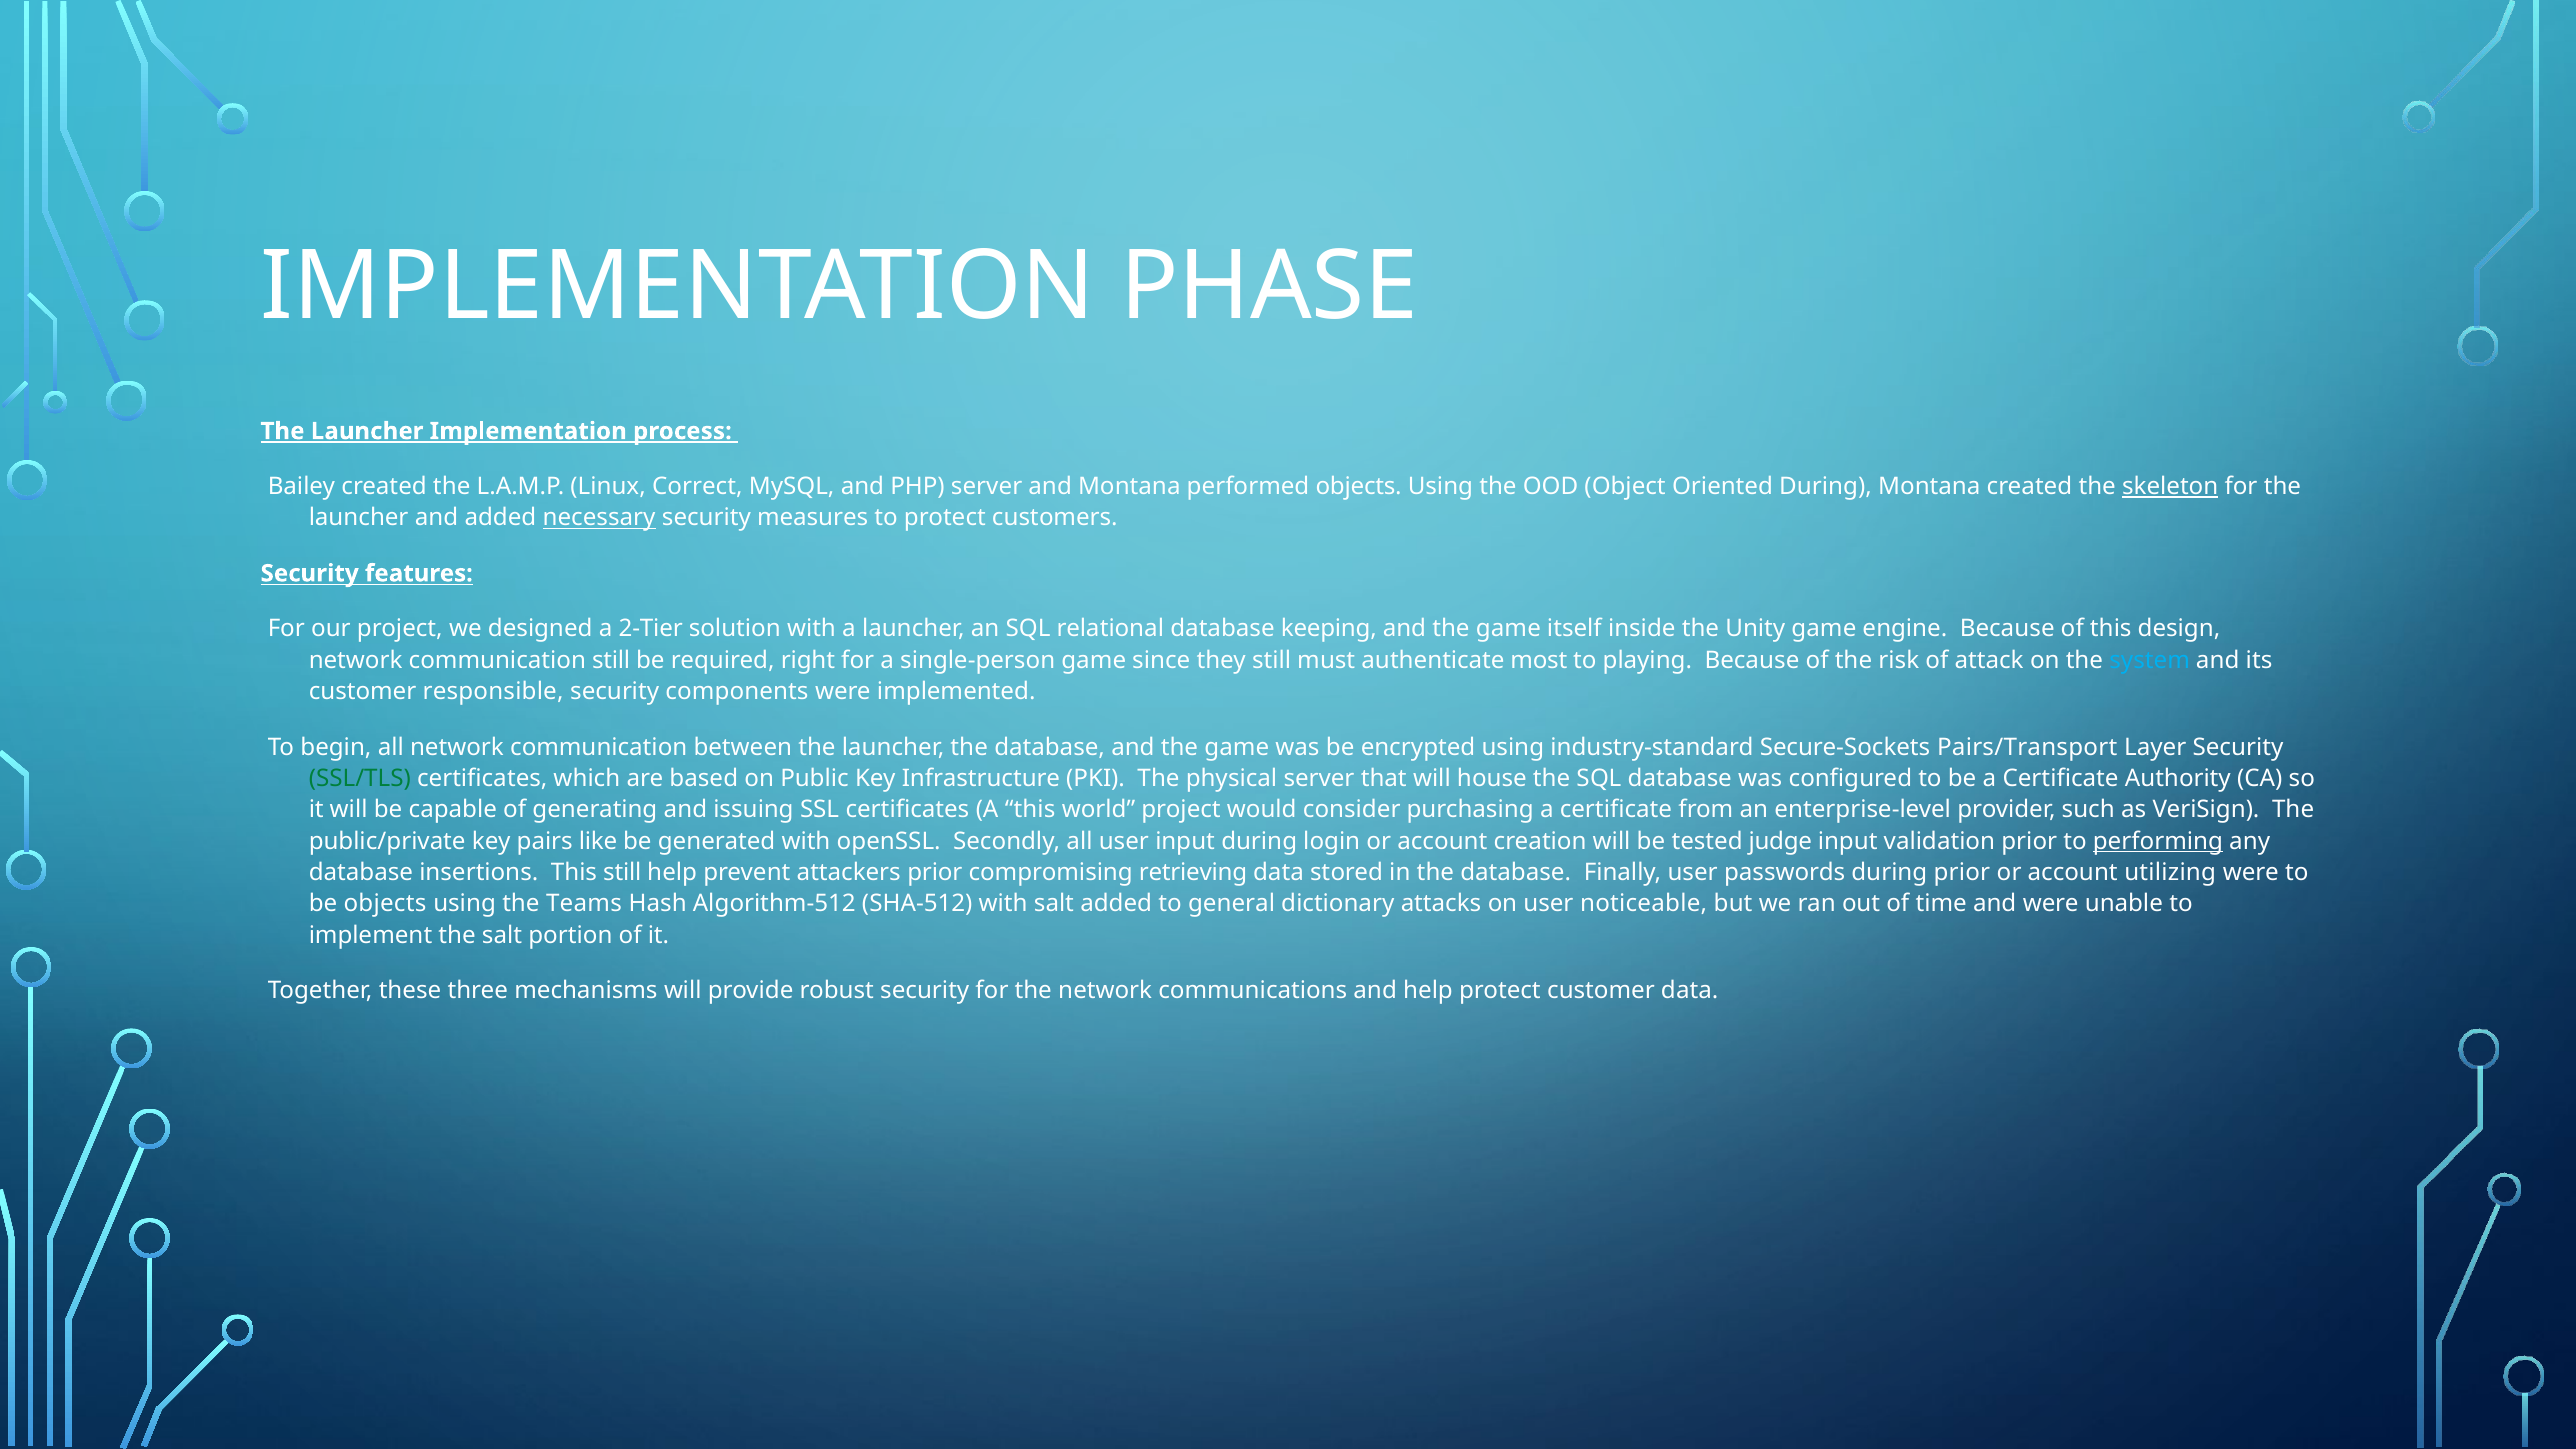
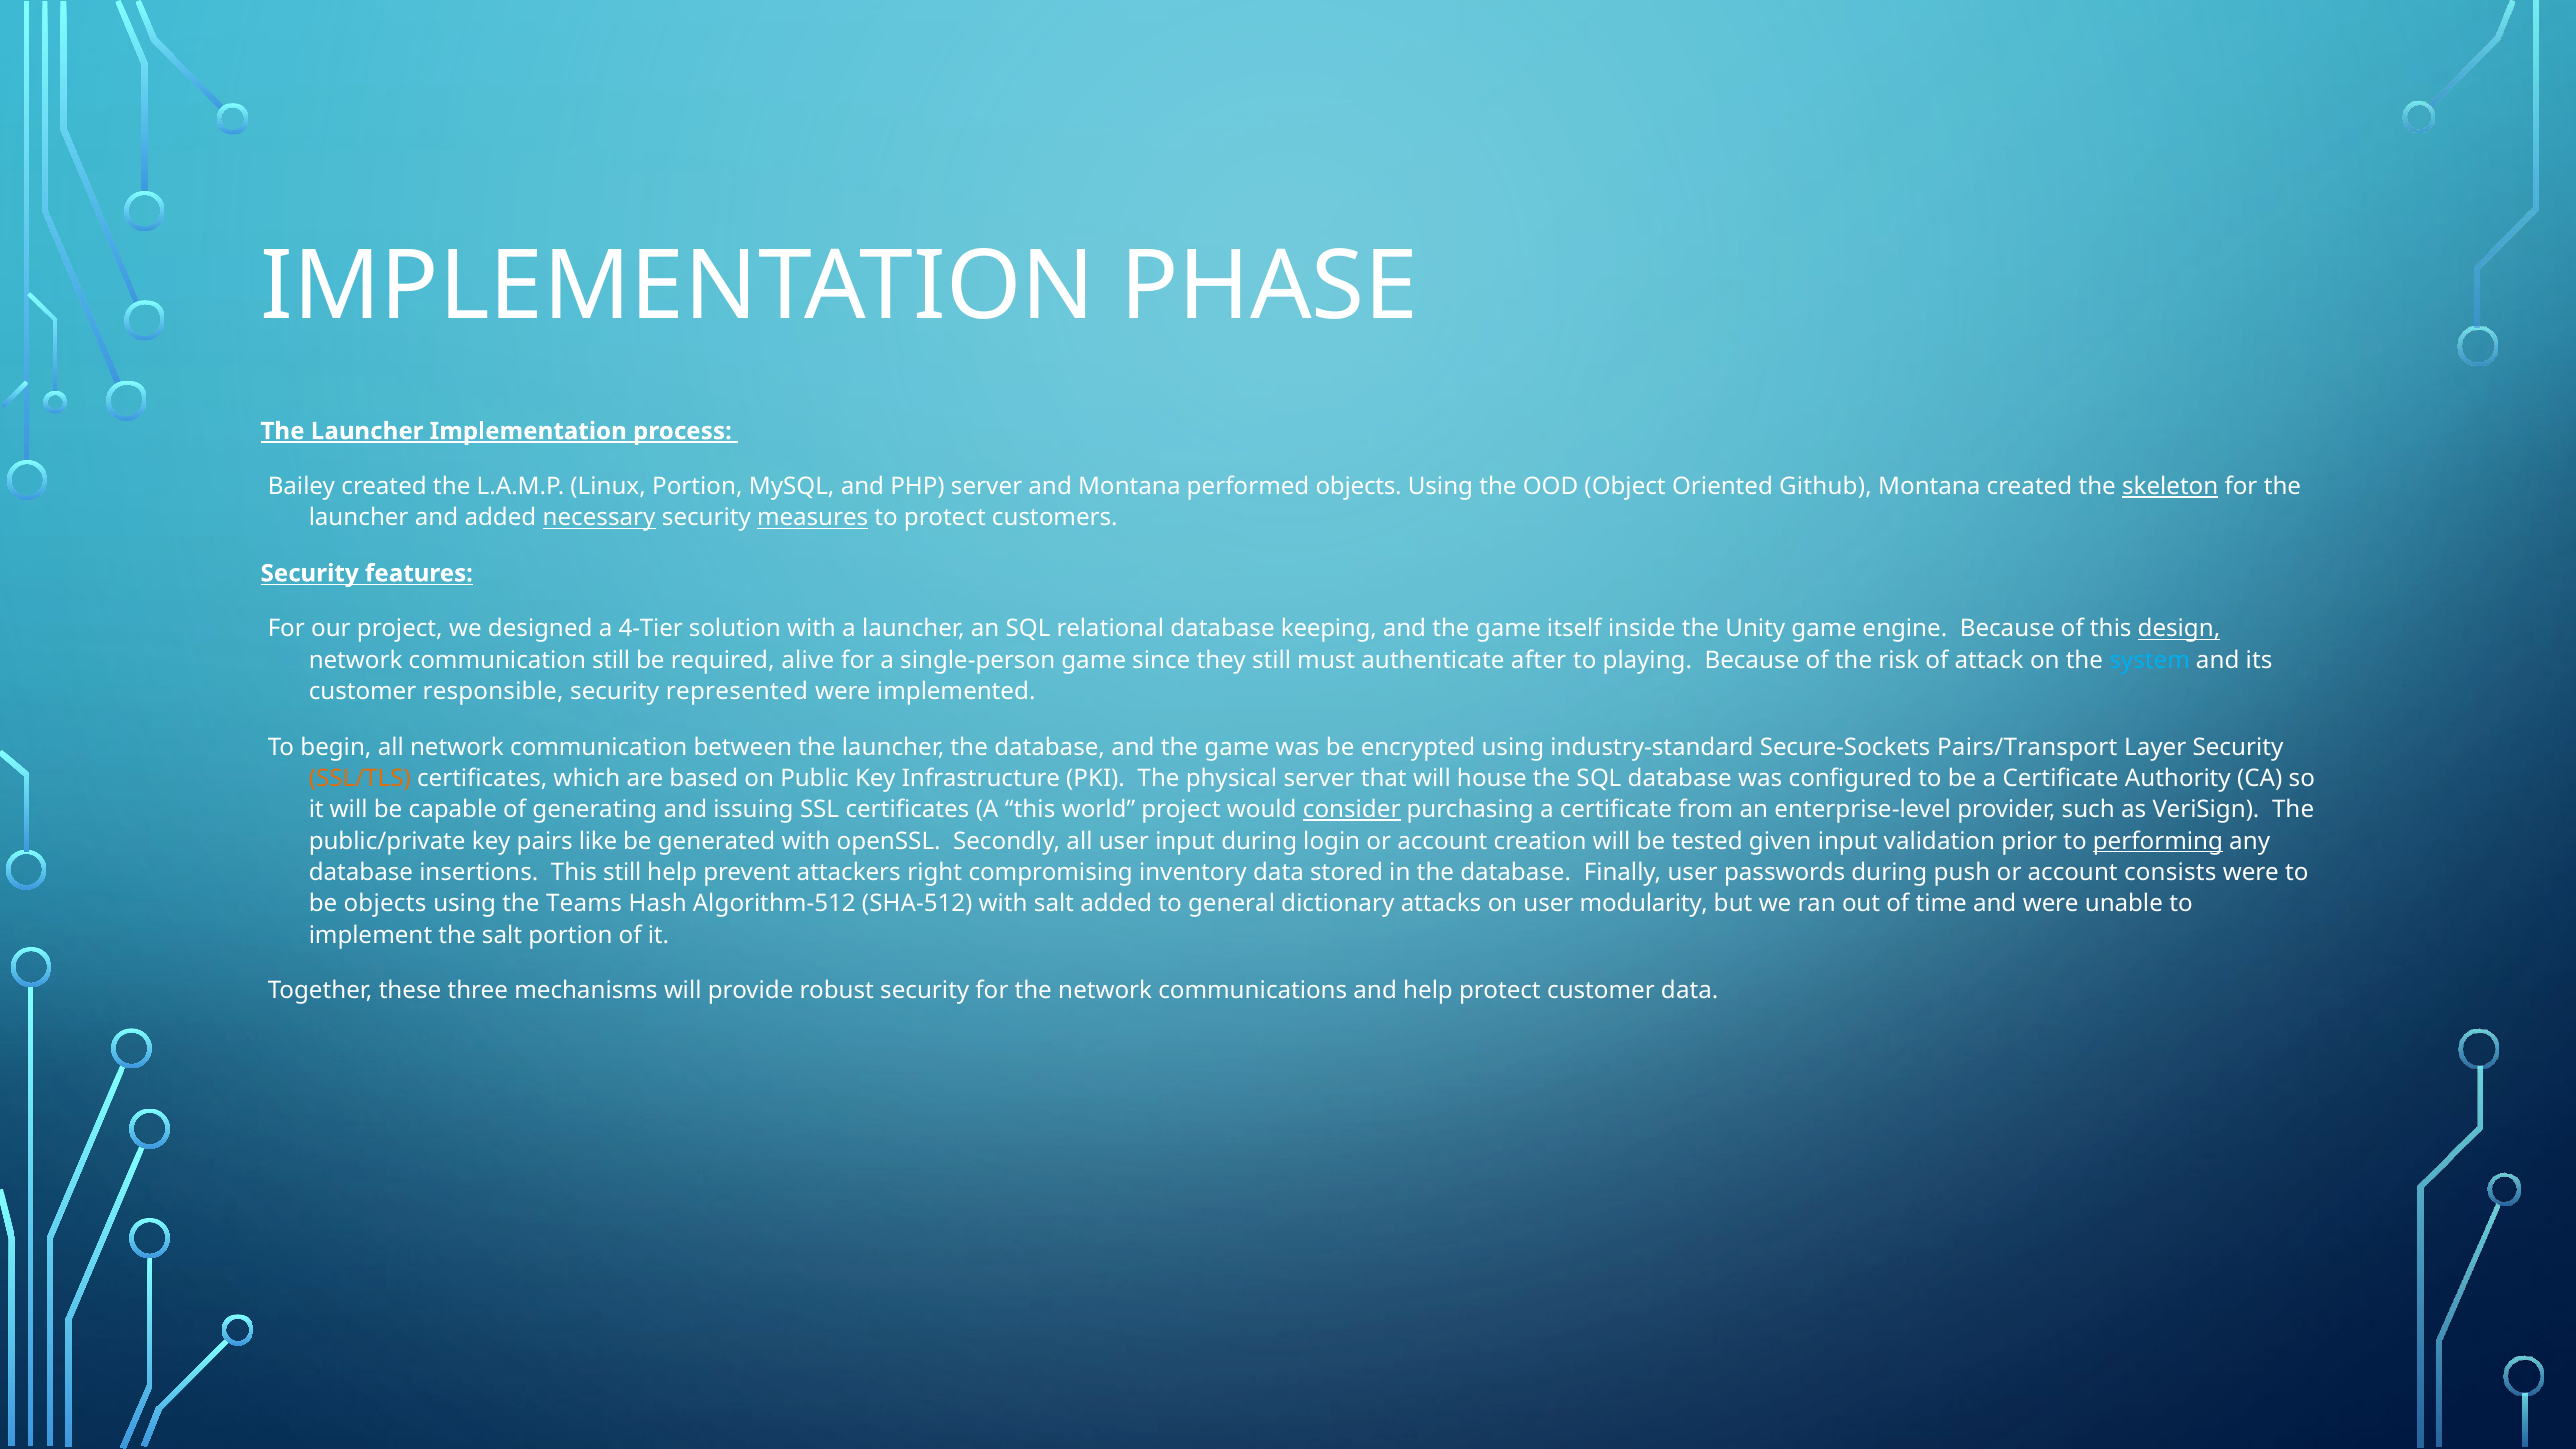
Linux Correct: Correct -> Portion (697, 487)
Oriented During: During -> Github (1825, 487)
measures underline: none -> present (813, 518)
2-Tier: 2-Tier -> 4-Tier (651, 629)
design underline: none -> present (2179, 629)
right: right -> alive (808, 660)
most: most -> after (1539, 660)
components: components -> represented (737, 692)
SSL/TLS colour: green -> orange (360, 778)
consider underline: none -> present (1352, 810)
judge: judge -> given (1780, 841)
attackers prior: prior -> right (935, 872)
retrieving: retrieving -> inventory (1193, 872)
during prior: prior -> push (1962, 872)
utilizing: utilizing -> consists (2170, 872)
noticeable: noticeable -> modularity (1644, 904)
